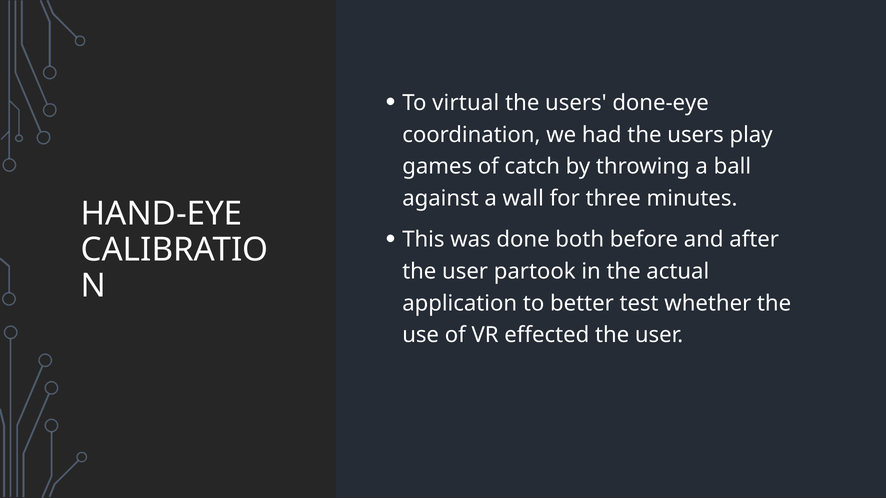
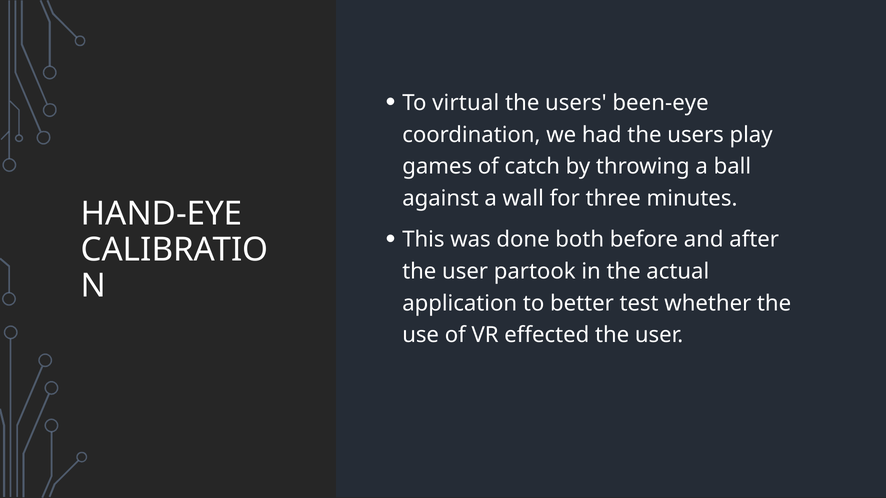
done-eye: done-eye -> been-eye (661, 103)
